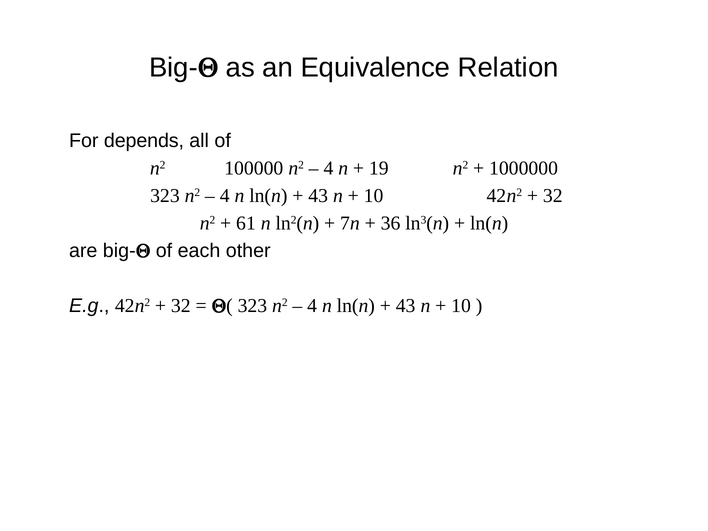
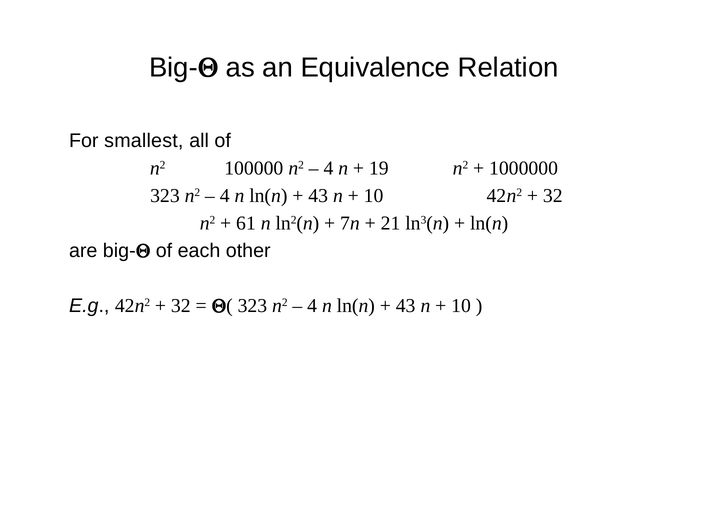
depends: depends -> smallest (144, 141)
36: 36 -> 21 (390, 223)
